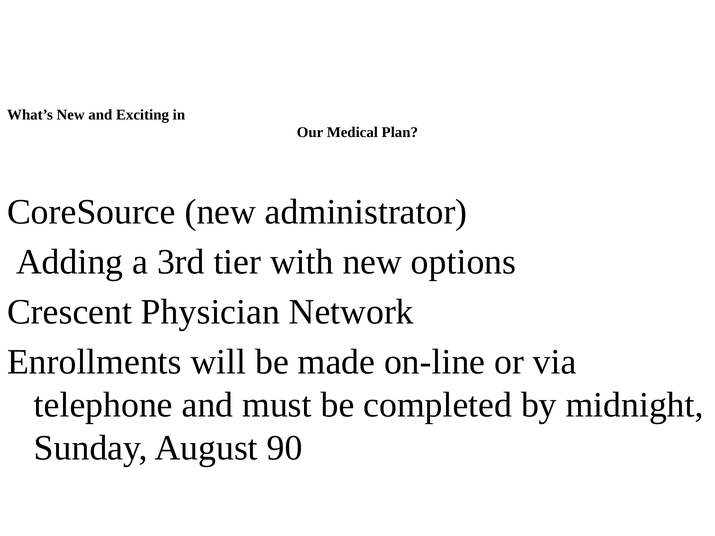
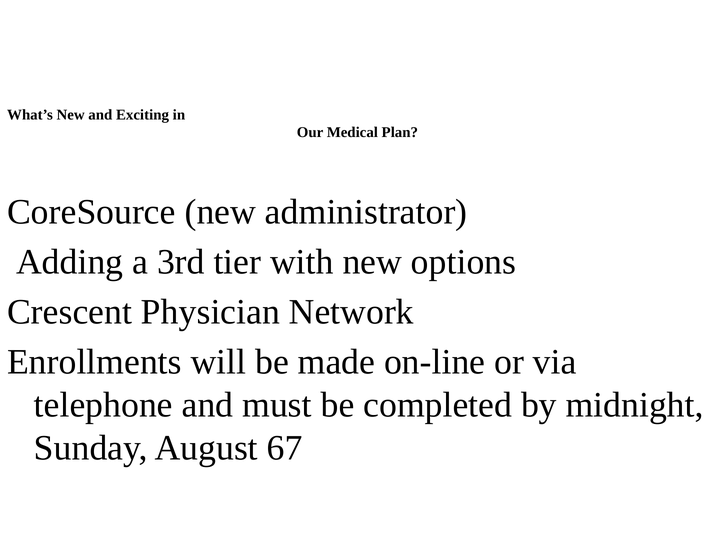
90: 90 -> 67 (285, 448)
